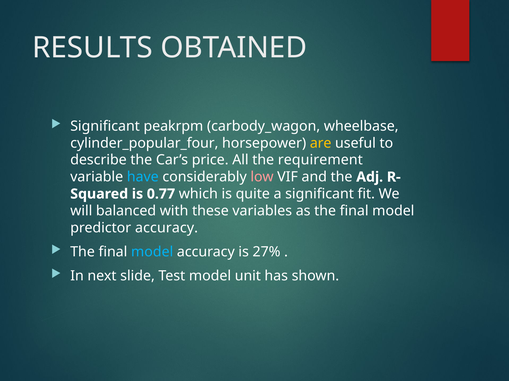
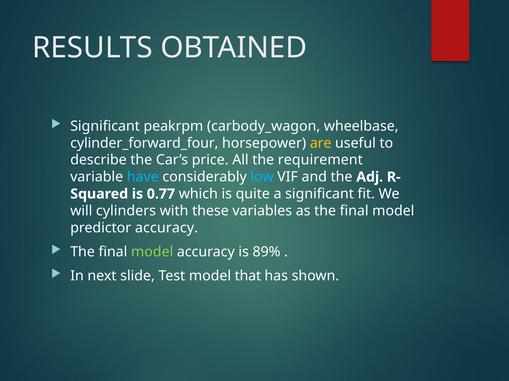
cylinder_popular_four: cylinder_popular_four -> cylinder_forward_four (144, 143)
low colour: pink -> light blue (262, 177)
balanced: balanced -> cylinders (126, 211)
model colour: light blue -> light green (152, 252)
27%: 27% -> 89% (267, 252)
unit: unit -> that (248, 276)
